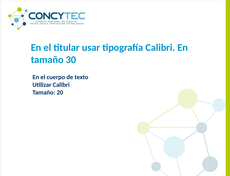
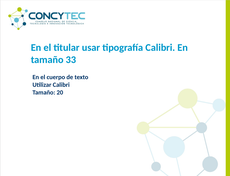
30: 30 -> 33 (71, 60)
